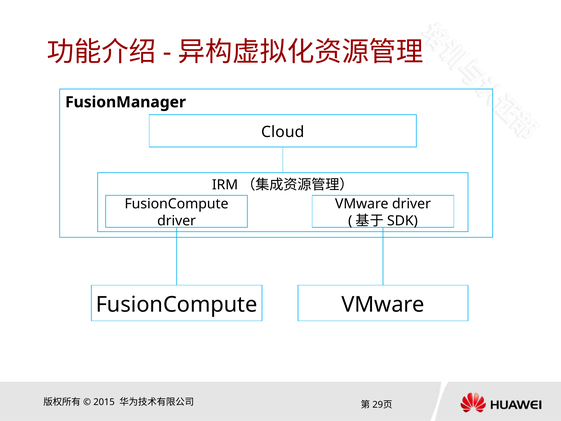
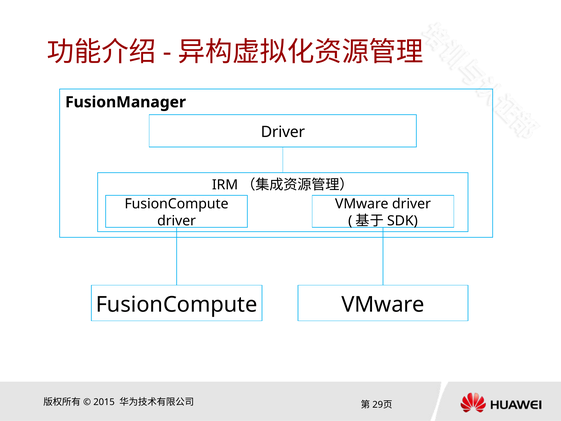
Cloud: Cloud -> Driver (283, 132)
